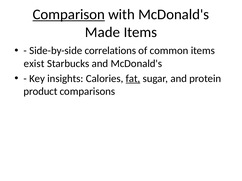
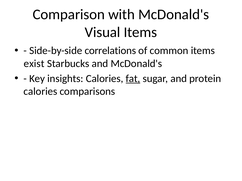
Comparison underline: present -> none (69, 15)
Made: Made -> Visual (103, 32)
product: product -> calories (40, 92)
